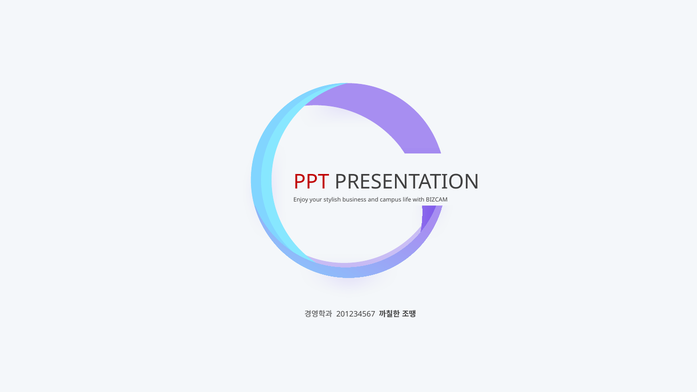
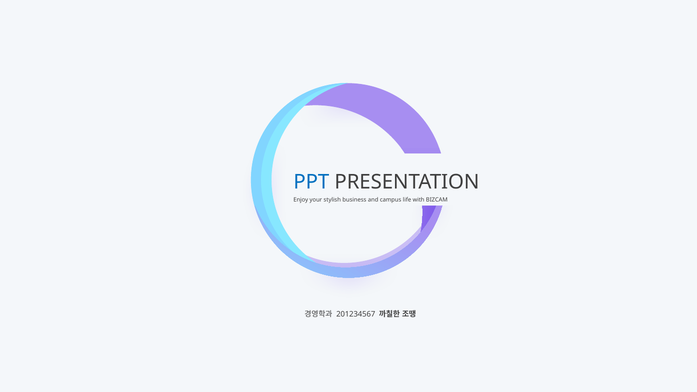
PPT colour: red -> blue (311, 182)
